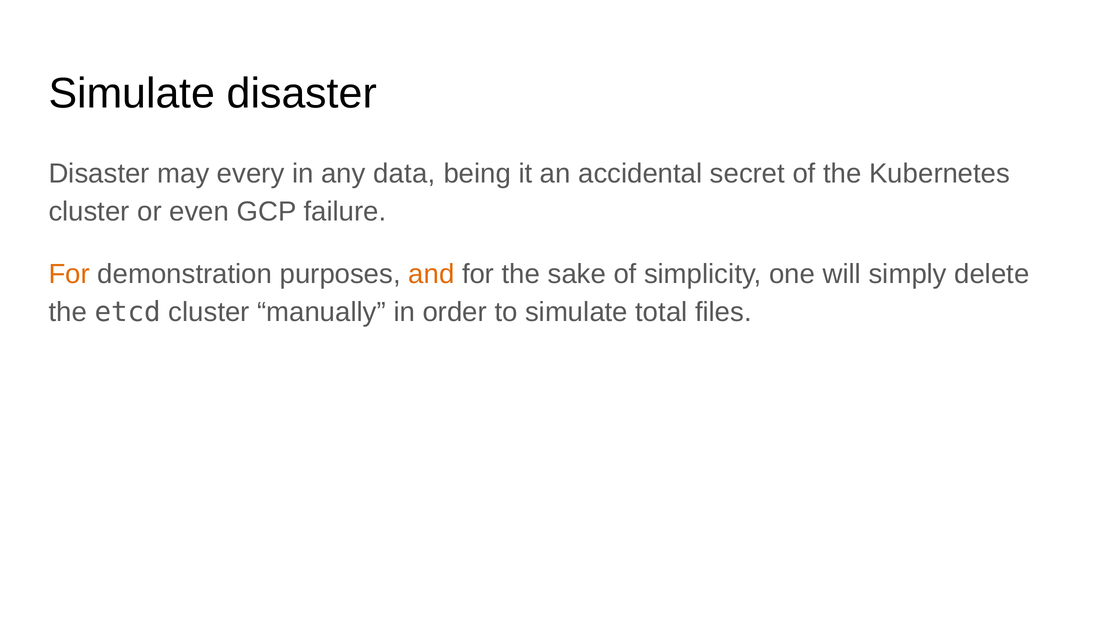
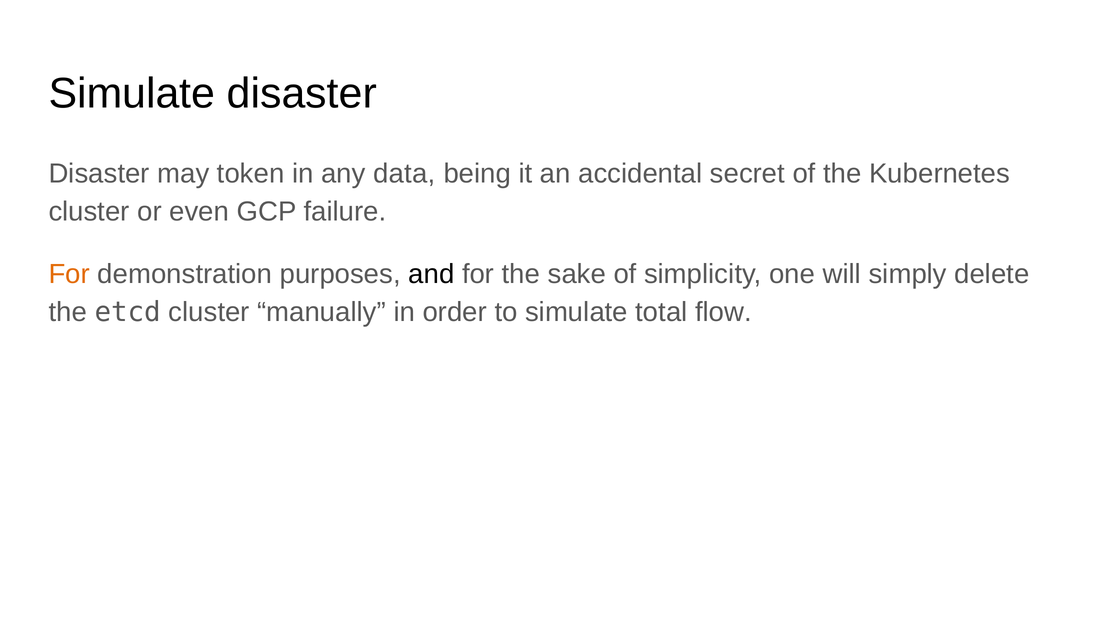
every: every -> token (251, 173)
and colour: orange -> black (431, 274)
files: files -> flow (723, 312)
